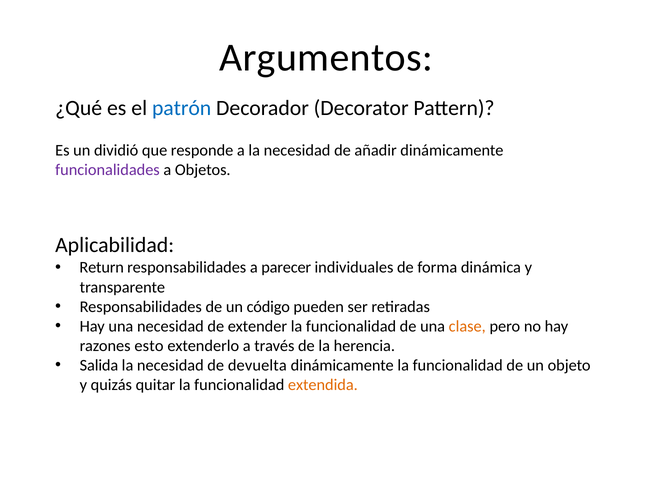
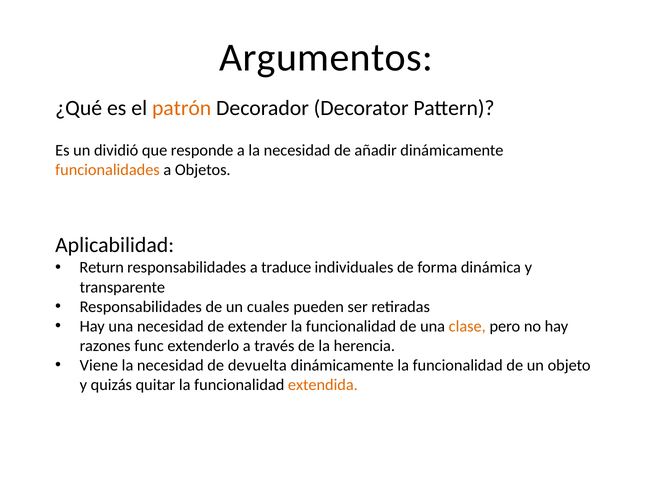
patrón colour: blue -> orange (182, 108)
funcionalidades colour: purple -> orange (107, 170)
parecer: parecer -> traduce (286, 268)
código: código -> cuales (268, 307)
esto: esto -> func (149, 346)
Salida: Salida -> Viene (99, 366)
